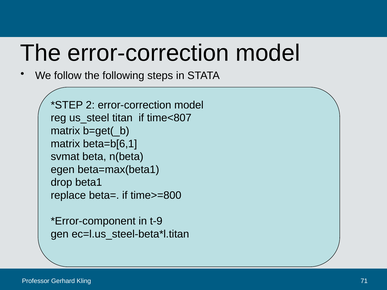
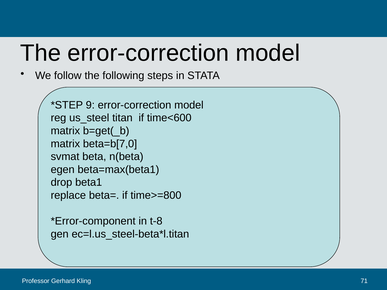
2: 2 -> 9 (90, 105)
time<807: time<807 -> time<600 (169, 118)
beta=b[6,1: beta=b[6,1 -> beta=b[7,0 (110, 144)
t-9: t-9 -> t-8 (156, 221)
